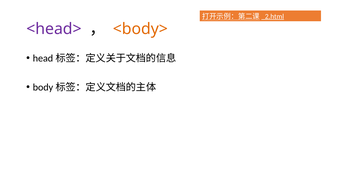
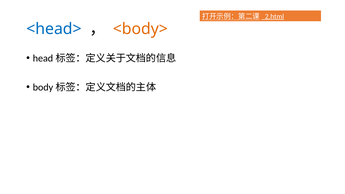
<head> colour: purple -> blue (54, 29)
